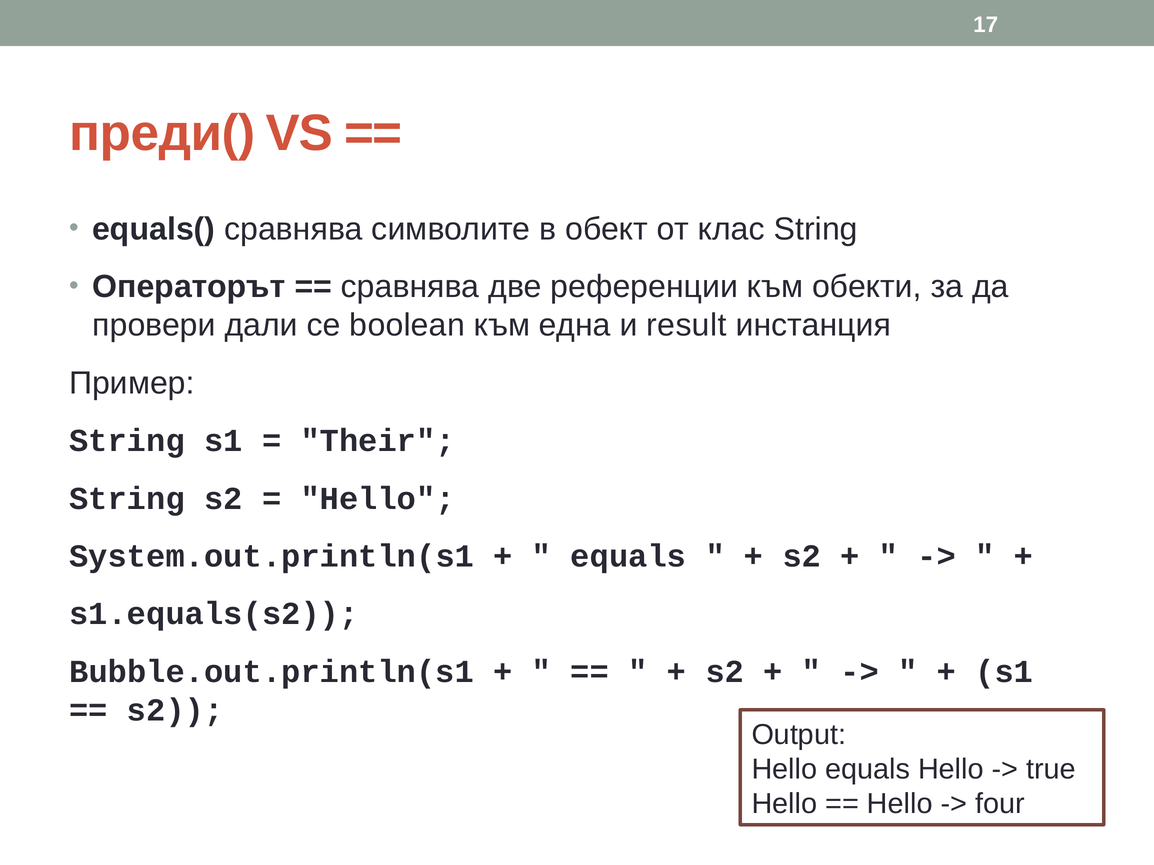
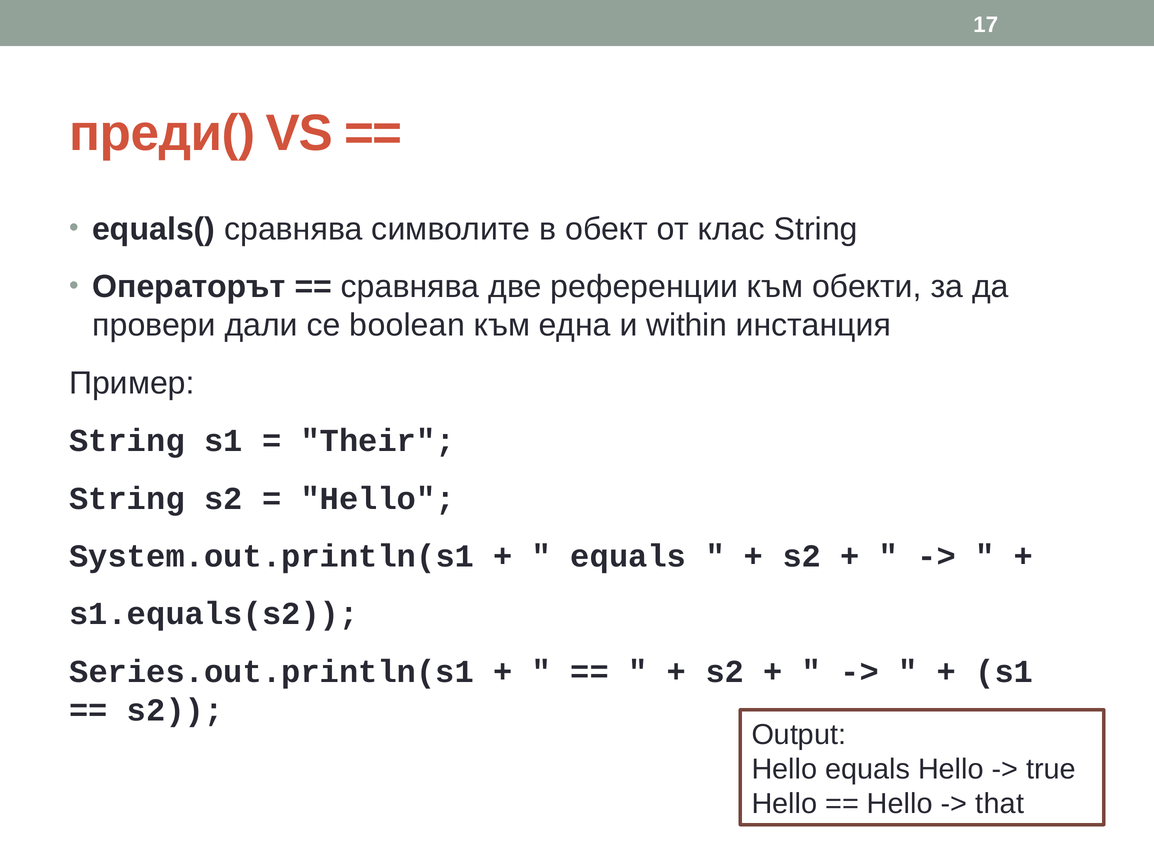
result: result -> within (687, 326)
Bubble.out.println(s1: Bubble.out.println(s1 -> Series.out.println(s1 (272, 672)
four: four -> that (1000, 804)
